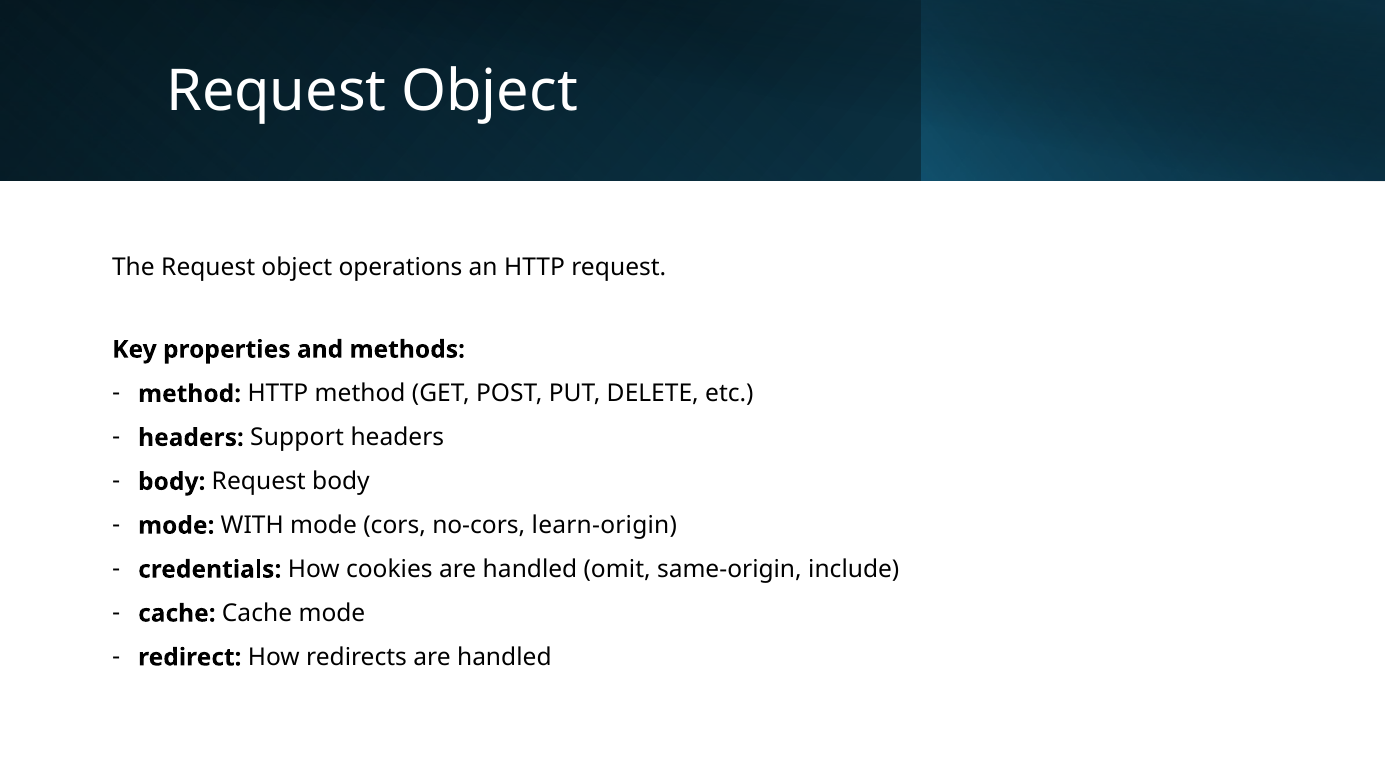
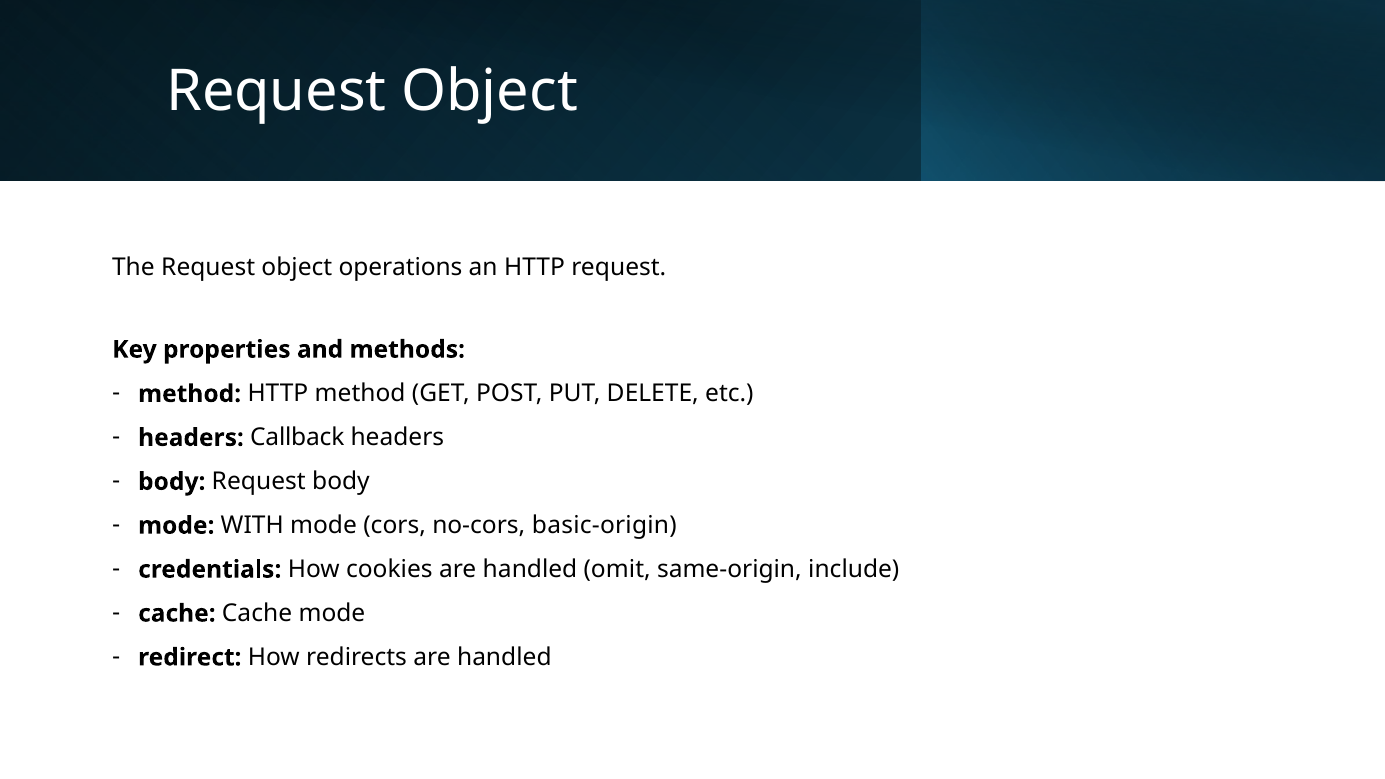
Support: Support -> Callback (297, 438)
learn-origin: learn-origin -> basic-origin (604, 526)
